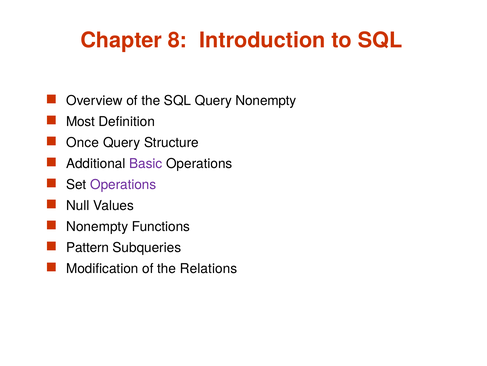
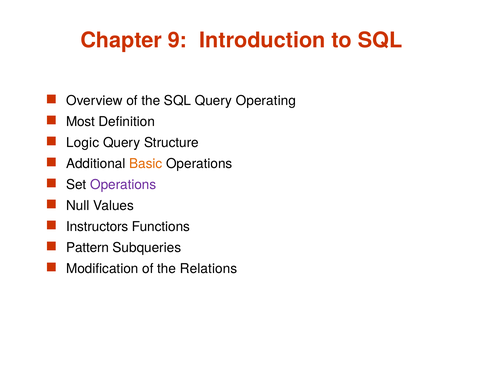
8: 8 -> 9 (178, 40)
Query Nonempty: Nonempty -> Operating (266, 100)
Once: Once -> Logic (83, 142)
Basic colour: purple -> orange (146, 163)
Nonempty: Nonempty -> Instructors (97, 226)
